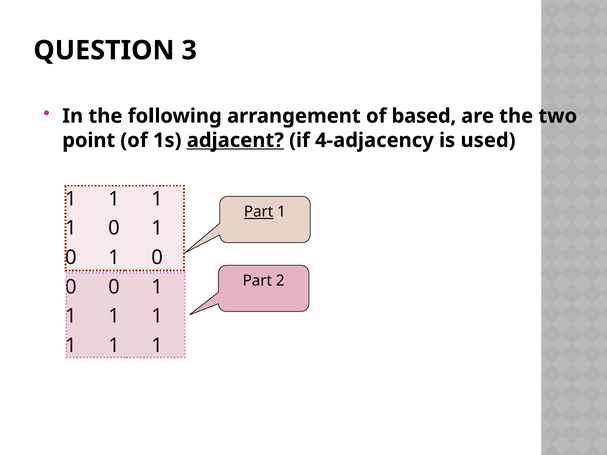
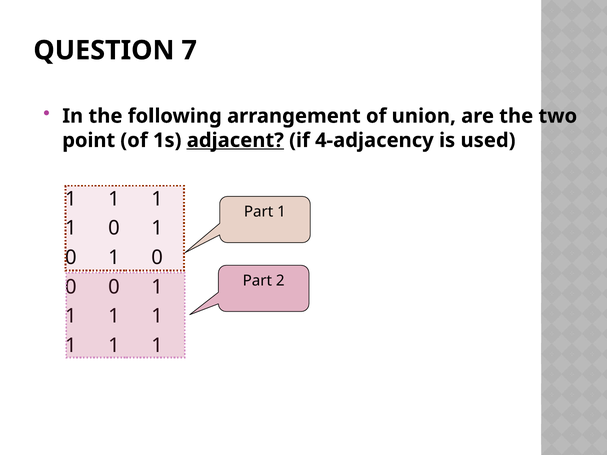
3: 3 -> 7 (189, 50)
based: based -> union (424, 116)
Part underline: present -> none (259, 212)
